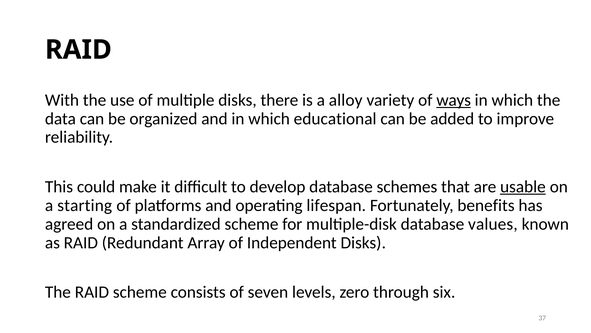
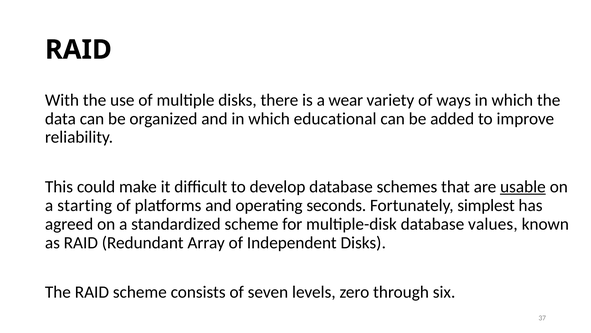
alloy: alloy -> wear (346, 100)
ways underline: present -> none (454, 100)
lifespan: lifespan -> seconds (336, 205)
benefits: benefits -> simplest (486, 205)
